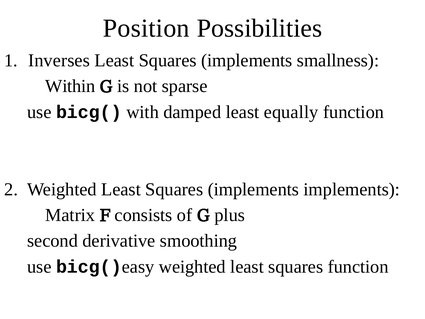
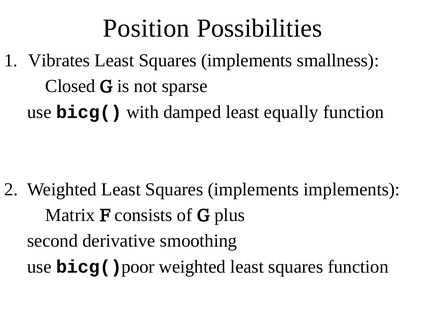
Inverses: Inverses -> Vibrates (59, 60)
Within: Within -> Closed (70, 86)
easy: easy -> poor (138, 266)
